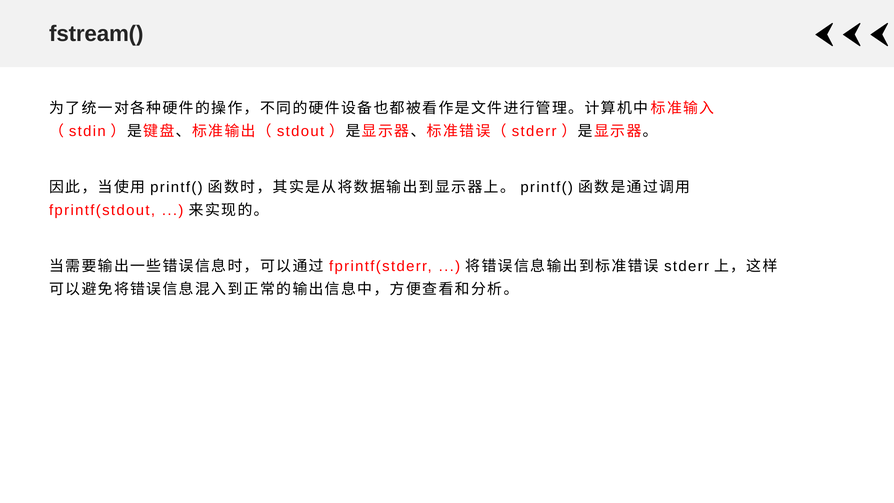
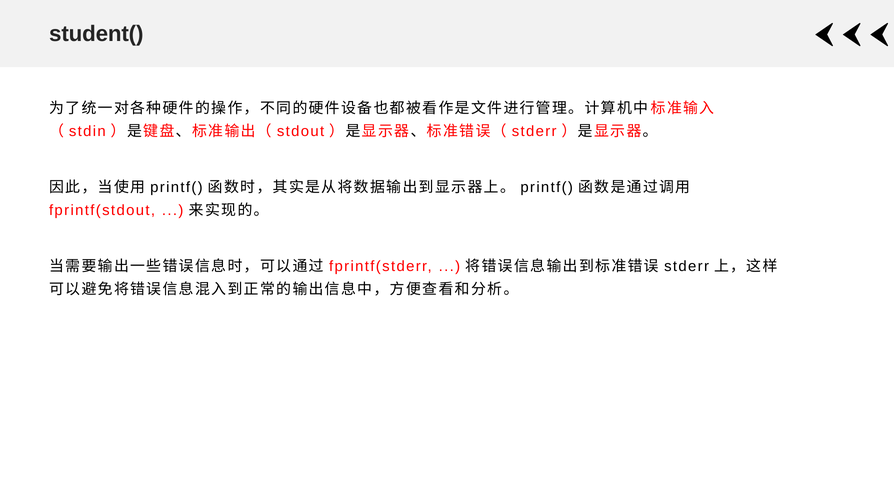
fstream(: fstream( -> student( (96, 34)
